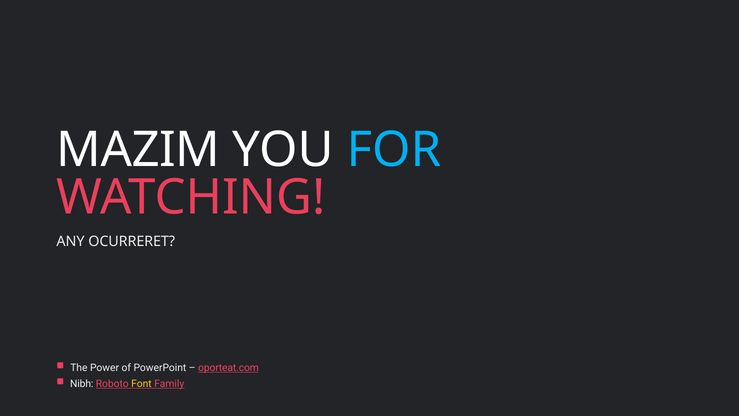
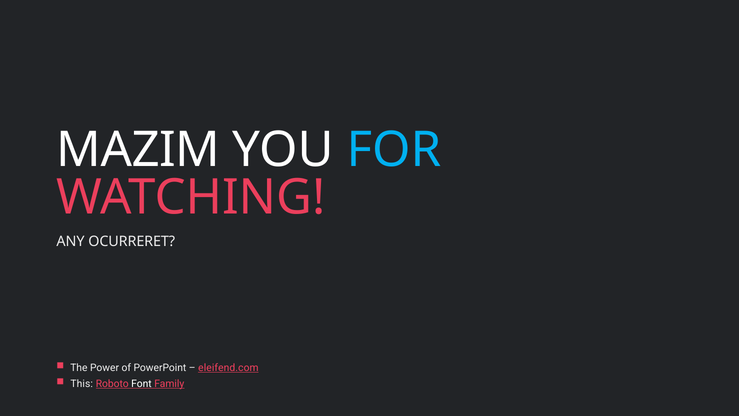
oporteat.com: oporteat.com -> eleifend.com (228, 367)
Nibh: Nibh -> This (82, 383)
Font colour: yellow -> white (141, 383)
